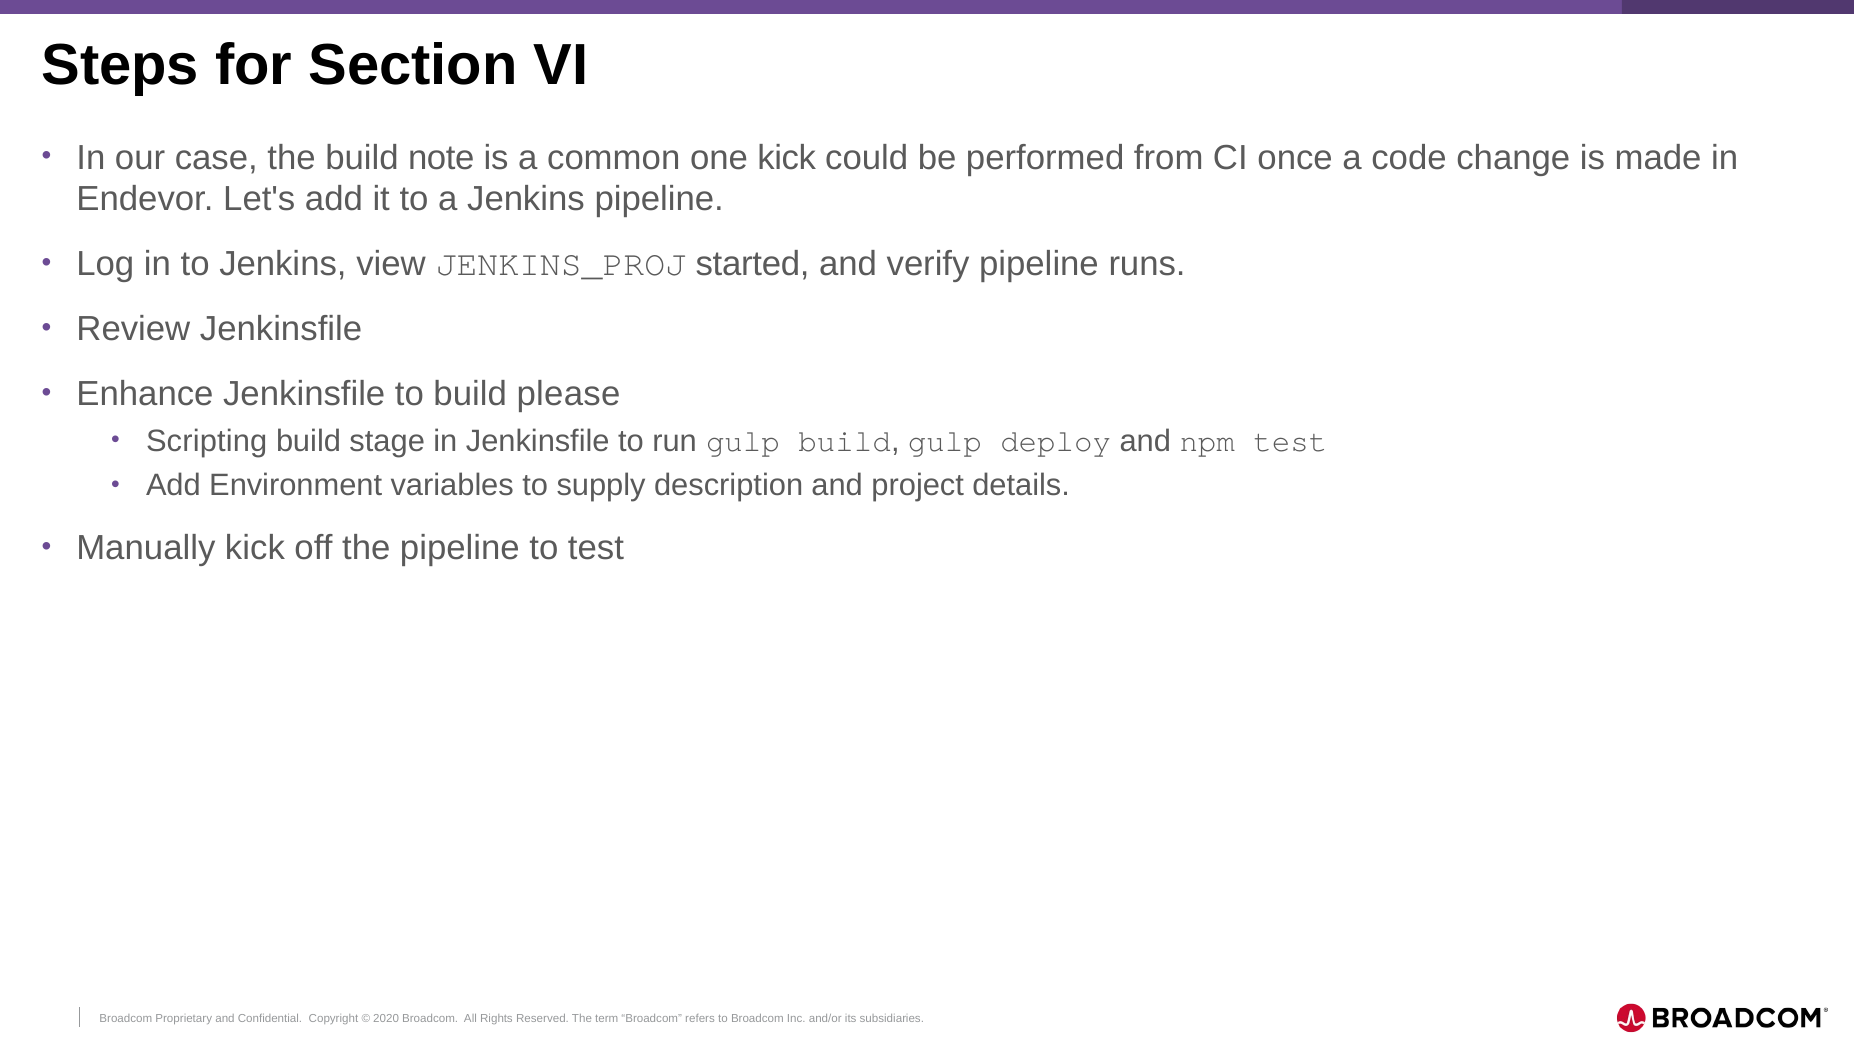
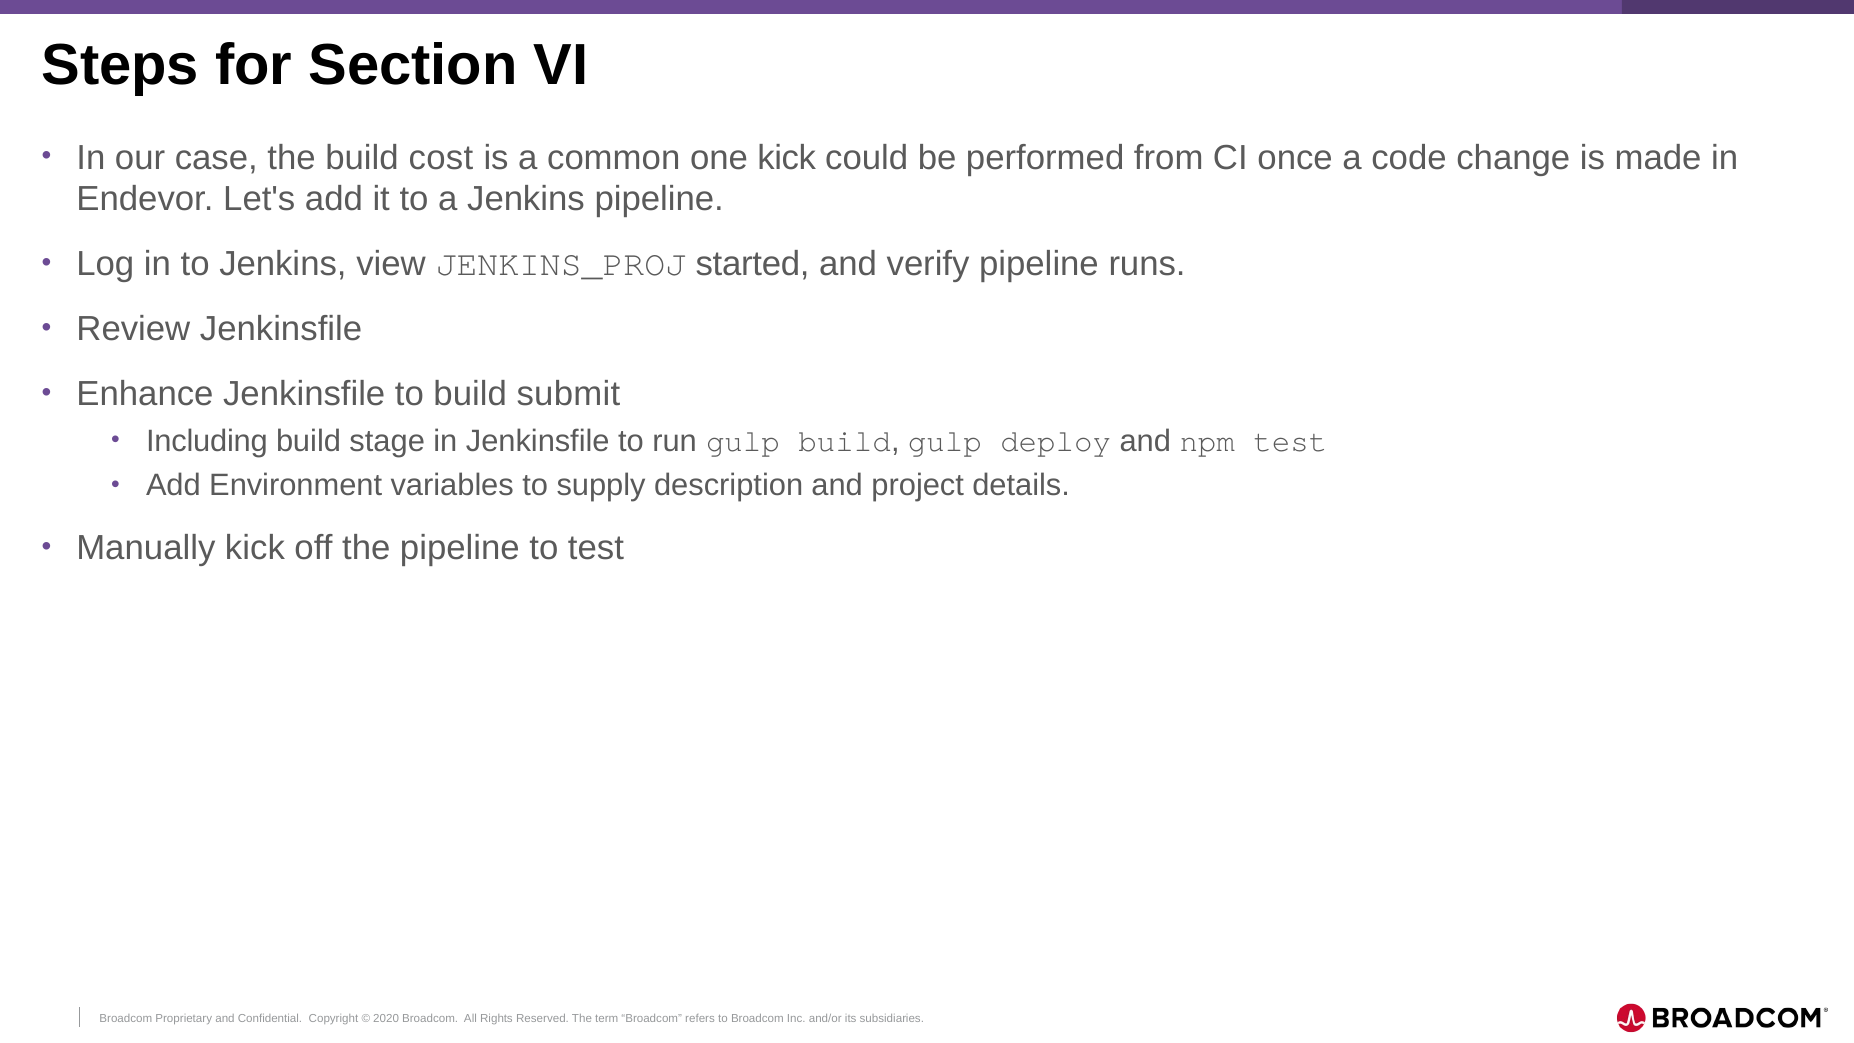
note: note -> cost (441, 158)
please: please -> submit (568, 394)
Scripting: Scripting -> Including (207, 441)
